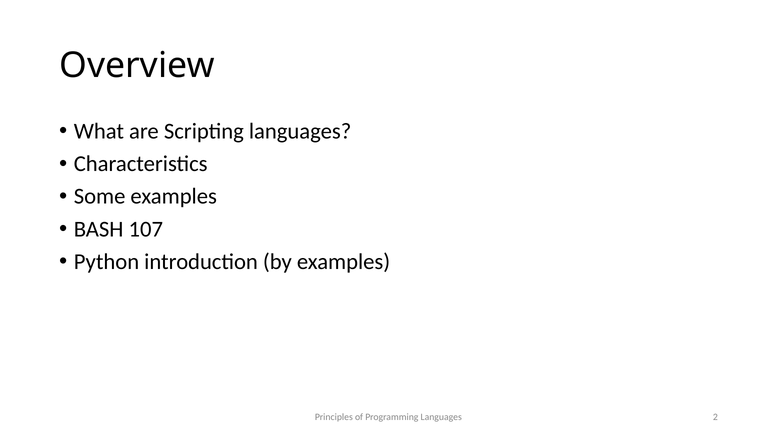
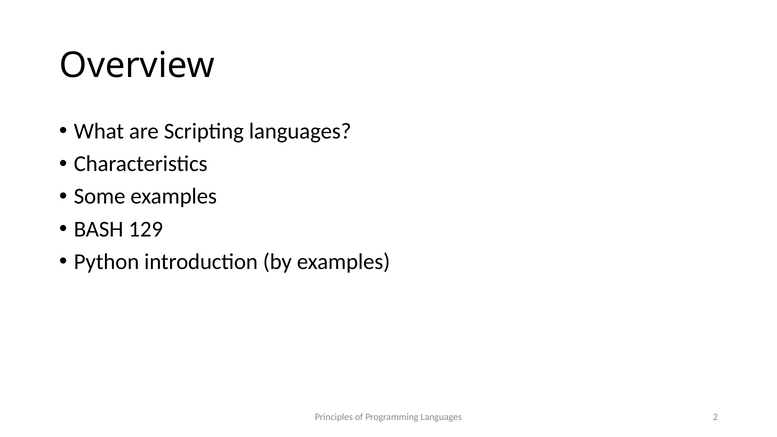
107: 107 -> 129 (146, 229)
